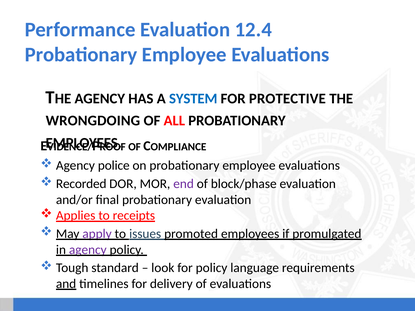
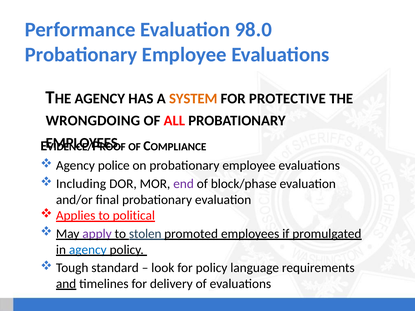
12.4: 12.4 -> 98.0 (253, 30)
SYSTEM colour: blue -> orange (193, 99)
Recorded: Recorded -> Including (81, 184)
receipts: receipts -> political (134, 216)
issues: issues -> stolen (145, 234)
agency colour: purple -> blue (88, 250)
